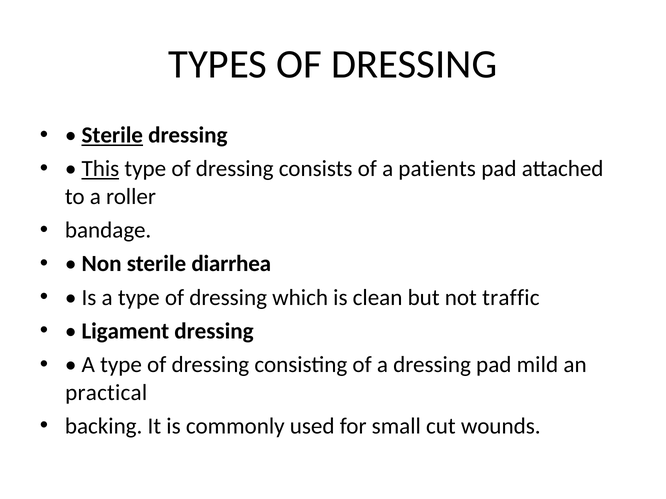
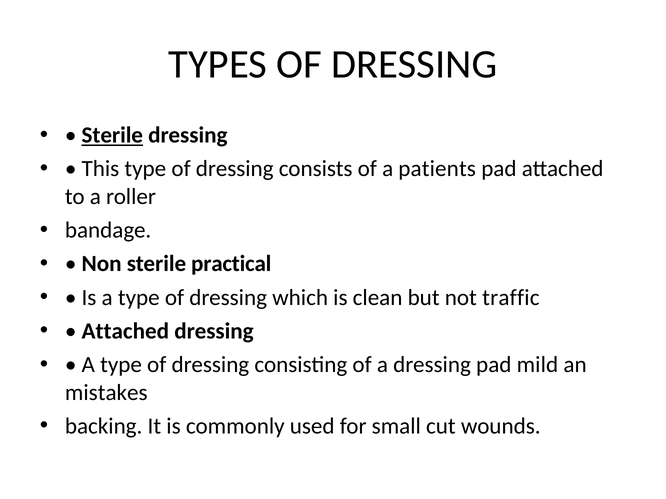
This underline: present -> none (100, 169)
diarrhea: diarrhea -> practical (231, 264)
Ligament: Ligament -> Attached (125, 331)
practical: practical -> mistakes (106, 393)
